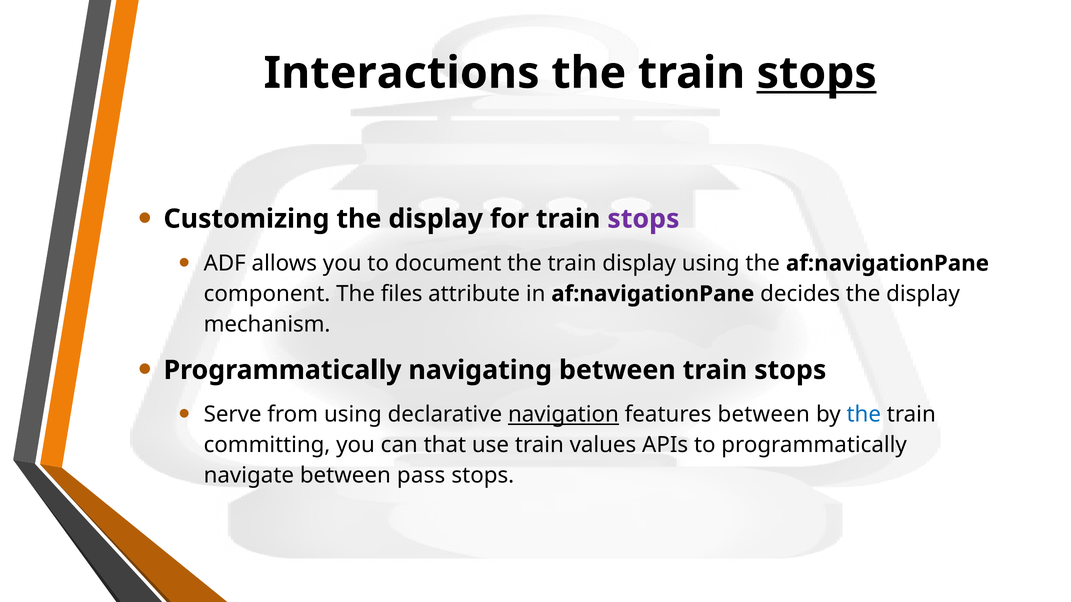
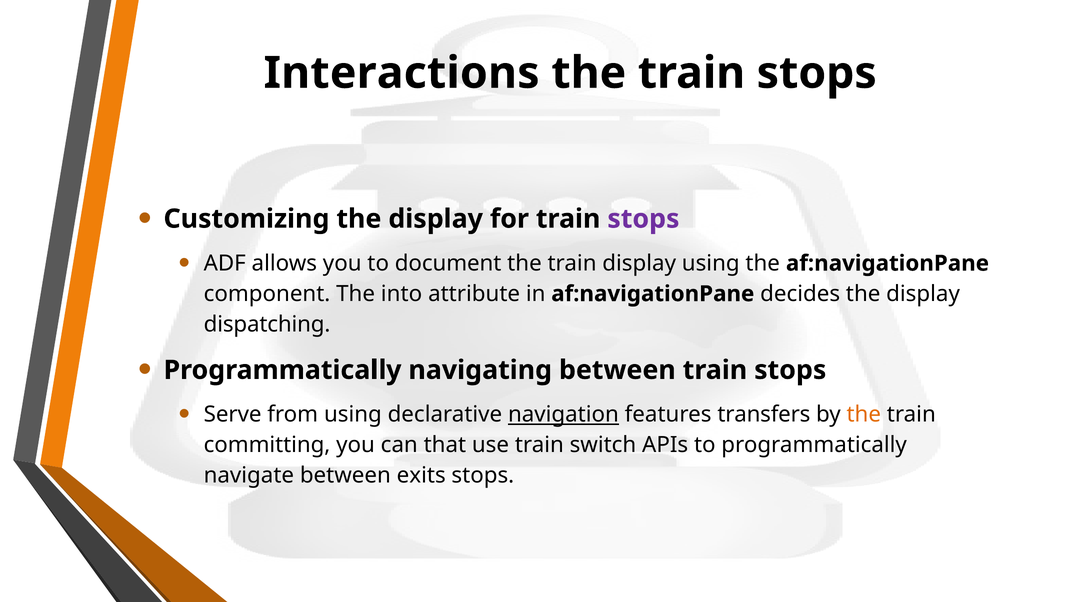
stops underline: present -> none (817, 73)
files: files -> into (402, 294)
mechanism: mechanism -> dispatching (267, 325)
features between: between -> transfers (764, 415)
the colour: blue -> orange (864, 415)
values: values -> switch (603, 445)
pass: pass -> exits (421, 476)
